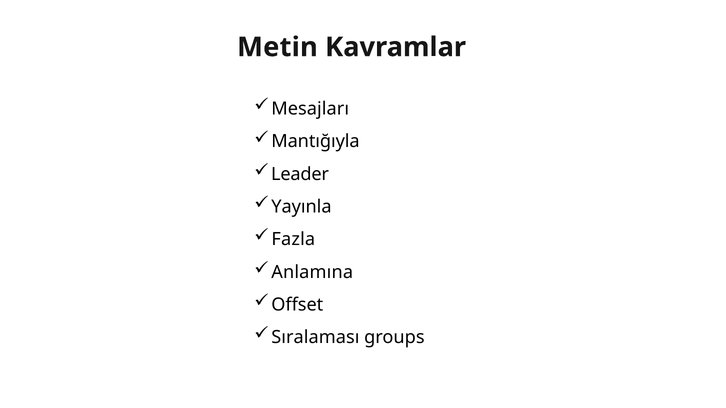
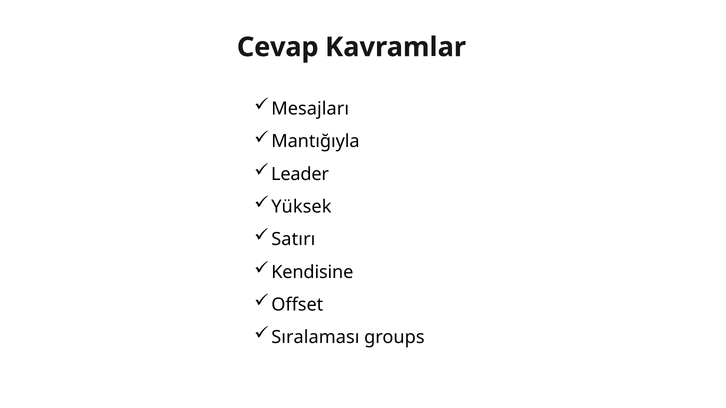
Metin: Metin -> Cevap (278, 47)
Yayınla: Yayınla -> Yüksek (301, 207)
Fazla: Fazla -> Satırı (293, 240)
Anlamına: Anlamına -> Kendisine (312, 272)
